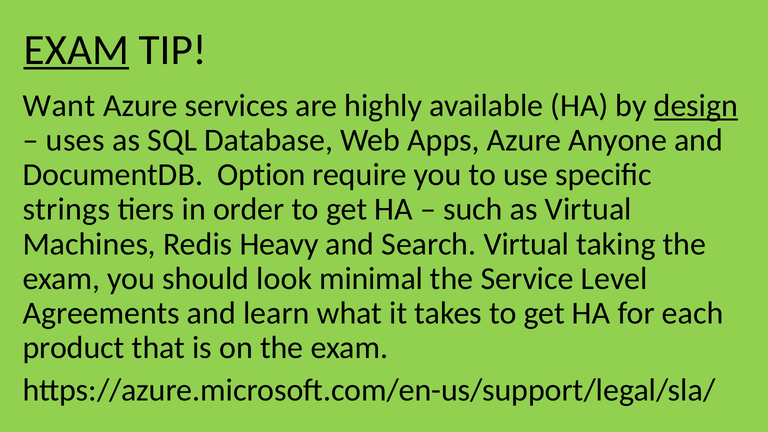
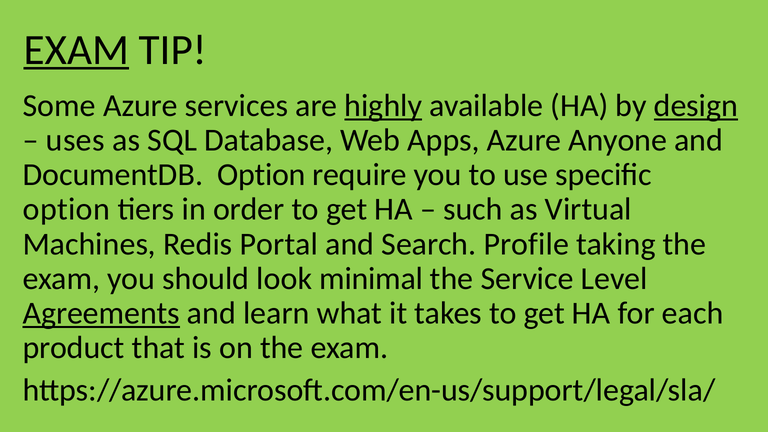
Want: Want -> Some (59, 106)
highly underline: none -> present (383, 106)
strings: strings -> option (66, 209)
Heavy: Heavy -> Portal (279, 244)
Search Virtual: Virtual -> Profile (526, 244)
Agreements underline: none -> present (101, 313)
